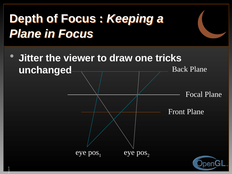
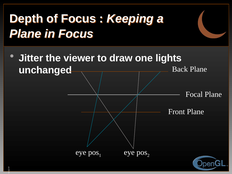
tricks: tricks -> lights (169, 58)
